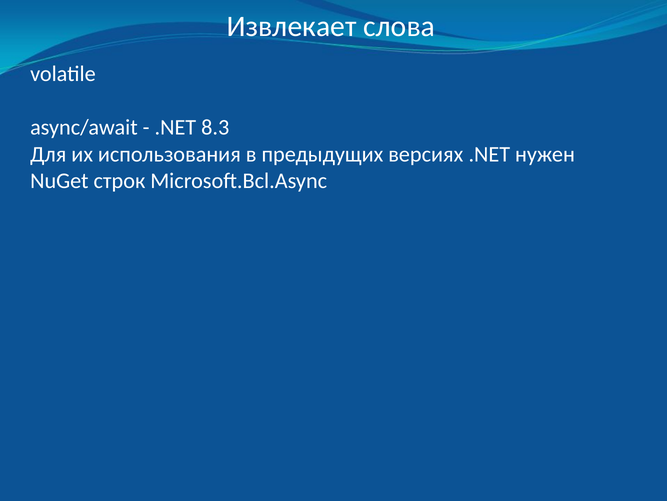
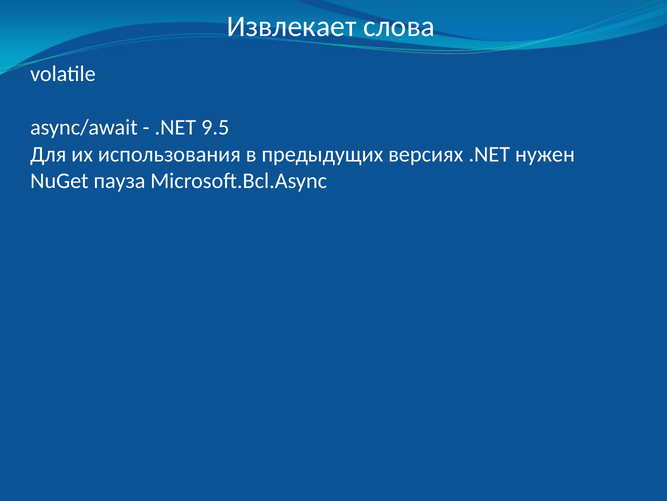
8.3: 8.3 -> 9.5 (215, 127)
строк: строк -> пауза (120, 181)
